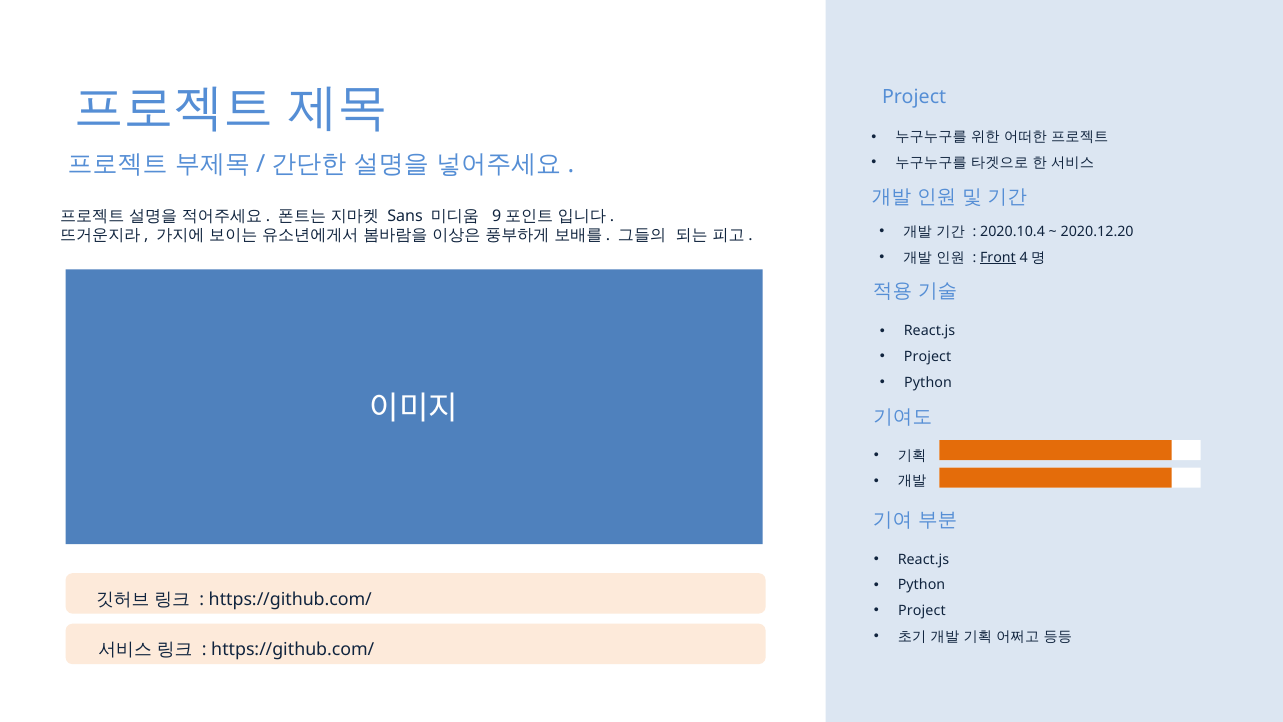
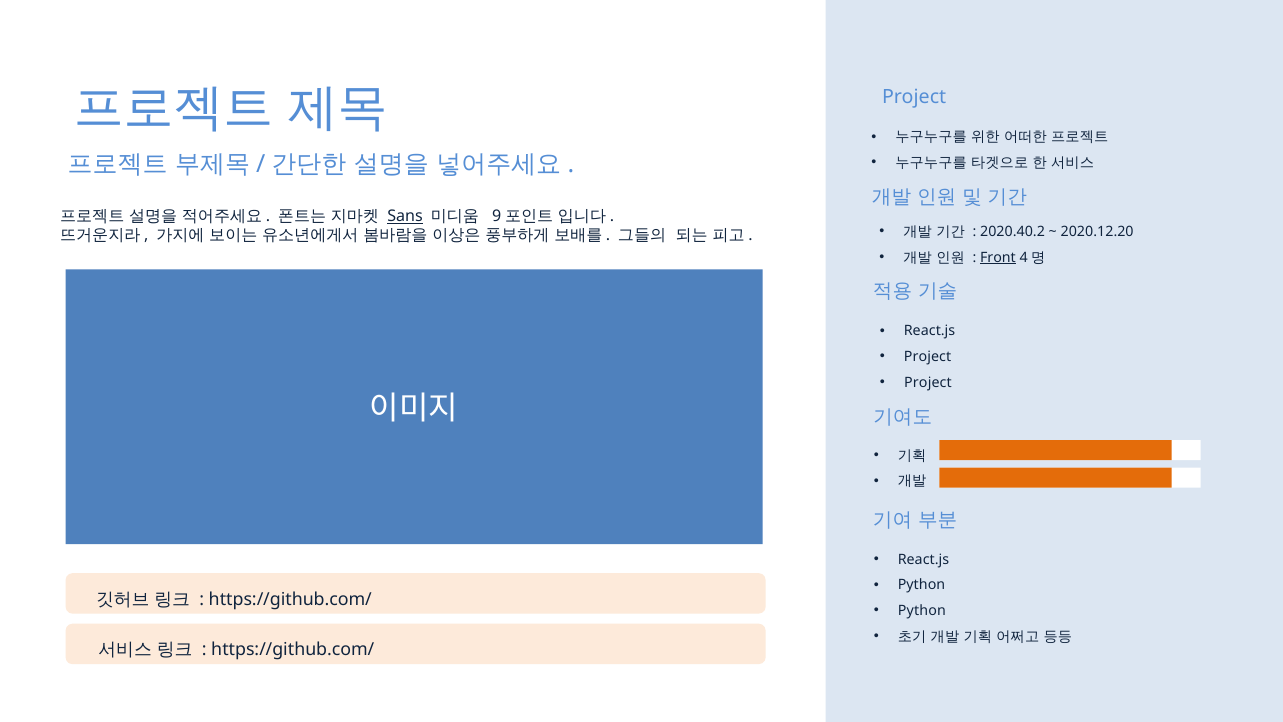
Sans underline: none -> present (405, 216)
2020.10.4: 2020.10.4 -> 2020.40.2 (1013, 232)
Python: Python -> Project (928, 382)
Project: Project -> Python (922, 611)
